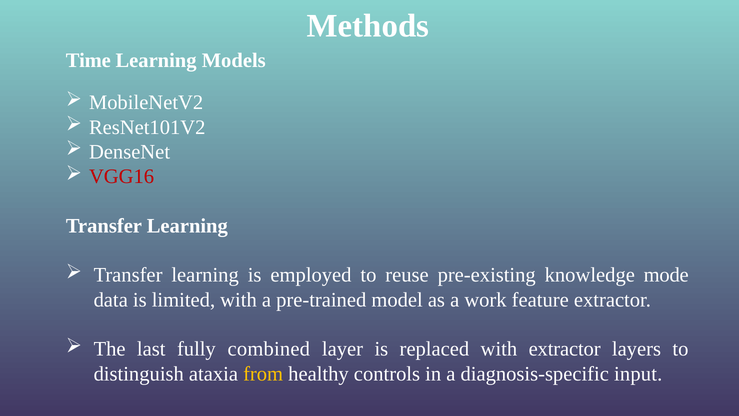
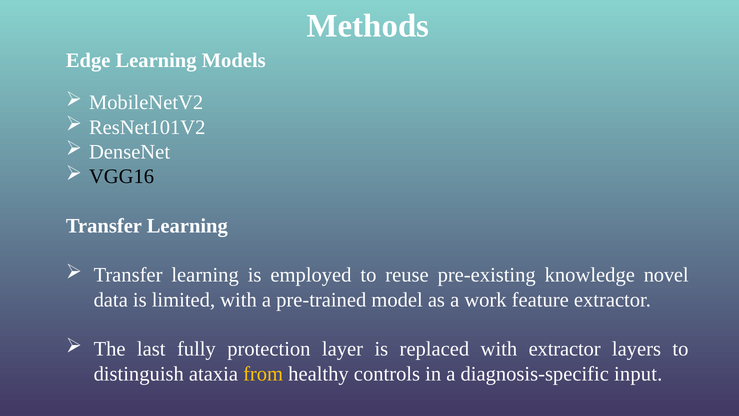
Time: Time -> Edge (88, 61)
VGG16 colour: red -> black (122, 176)
mode: mode -> novel (666, 275)
combined: combined -> protection (269, 349)
